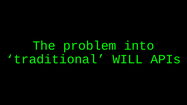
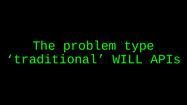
into: into -> type (139, 46)
